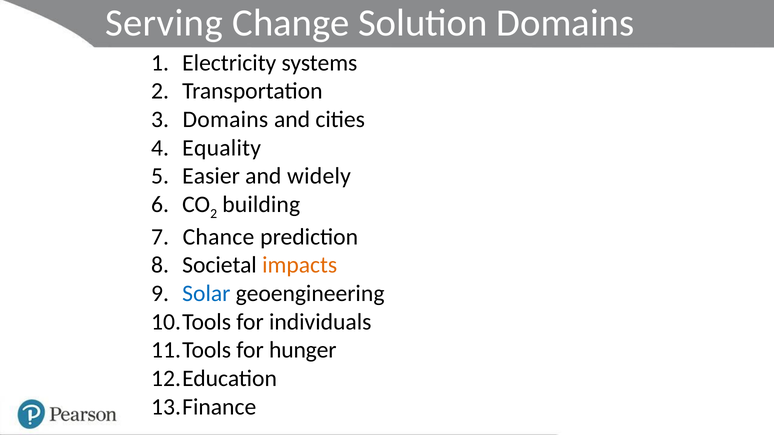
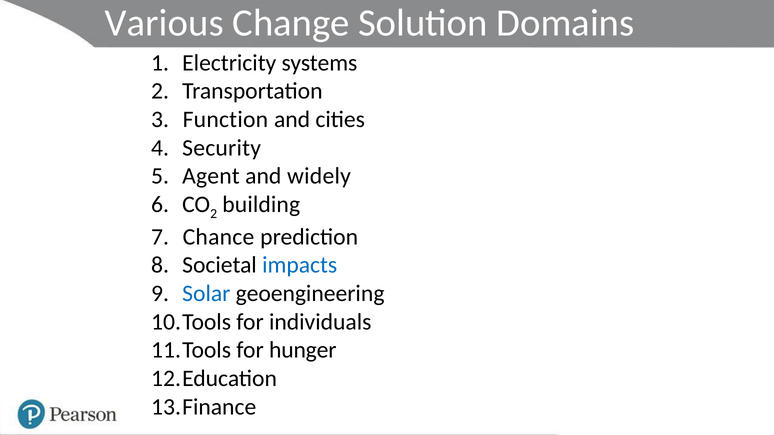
Serving: Serving -> Various (164, 23)
Domains: Domains -> Function (225, 120)
Equality: Equality -> Security (222, 148)
Easier: Easier -> Agent (211, 176)
impacts colour: orange -> blue (300, 265)
